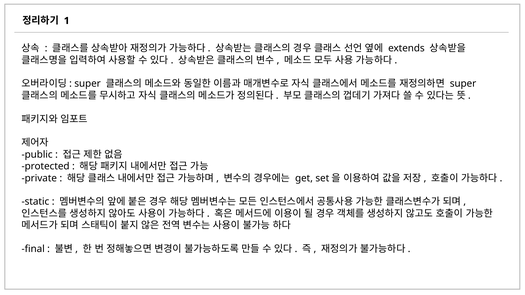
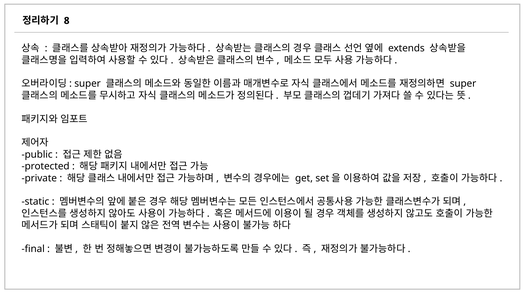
1: 1 -> 8 (67, 21)
